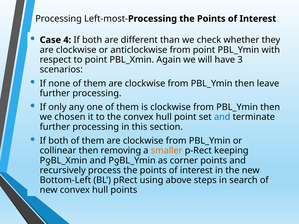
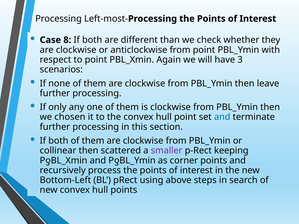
4: 4 -> 8 (67, 40)
removing: removing -> scattered (121, 151)
smaller colour: orange -> purple (167, 151)
